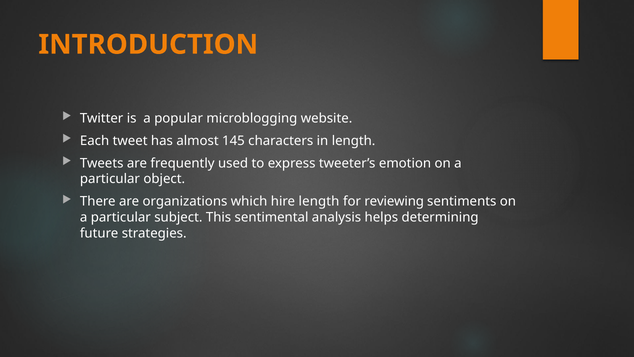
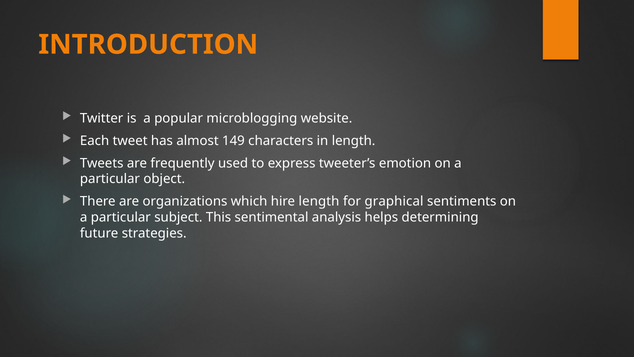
145: 145 -> 149 (233, 140)
reviewing: reviewing -> graphical (394, 201)
